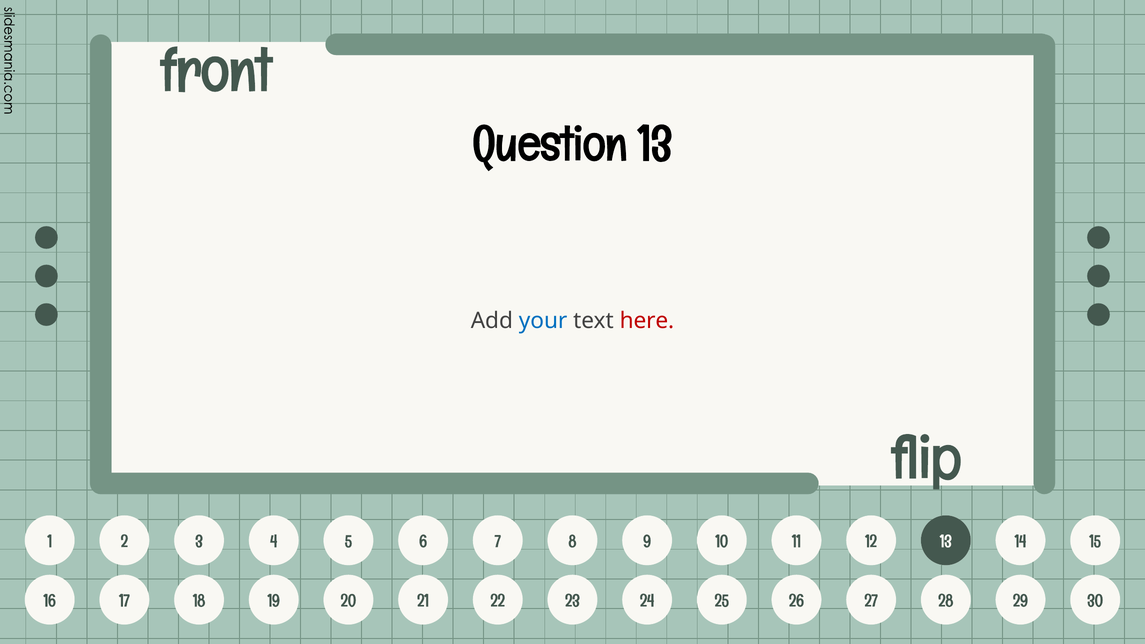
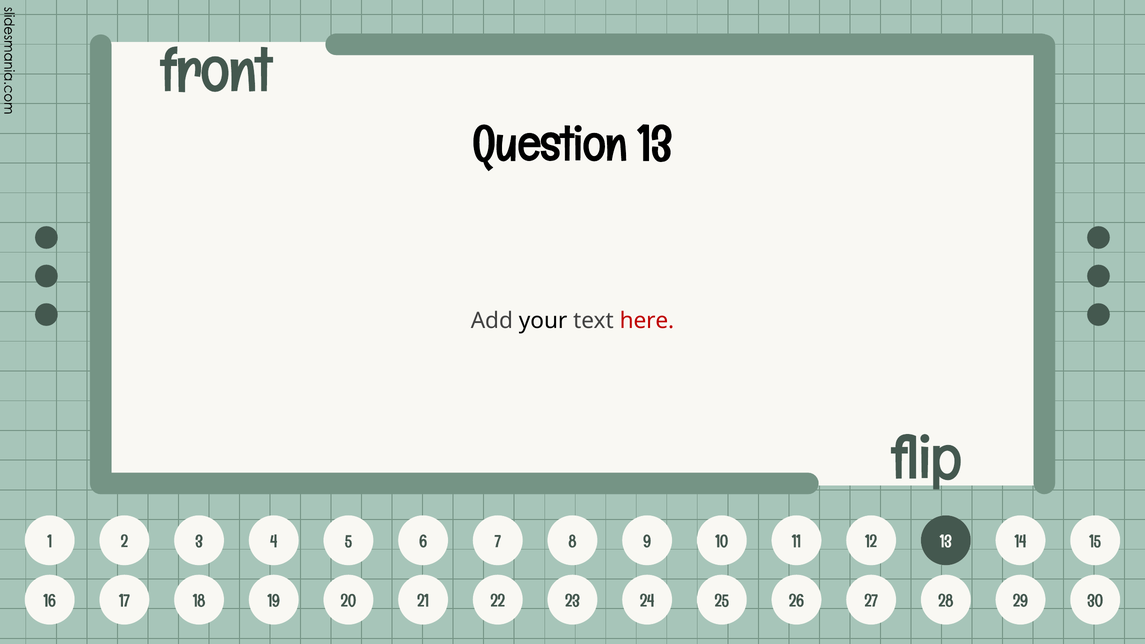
your colour: blue -> black (543, 321)
